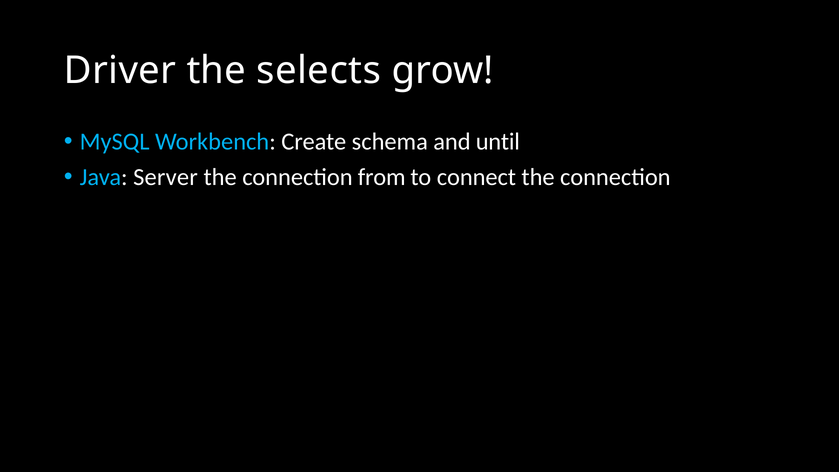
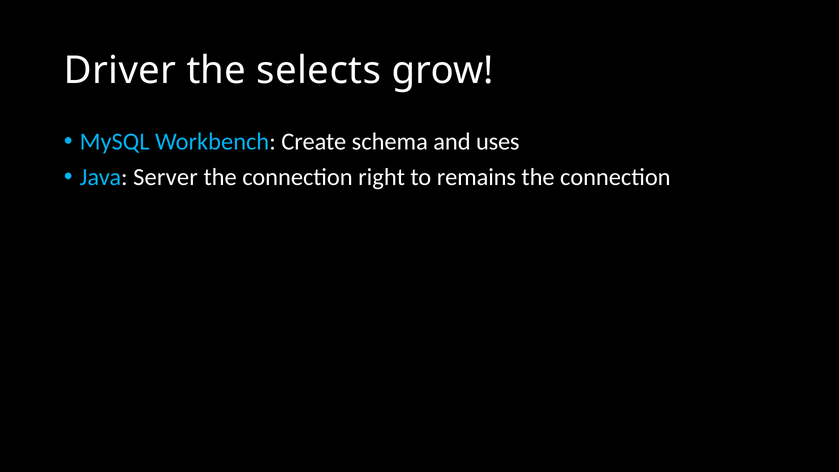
until: until -> uses (498, 142)
from: from -> right (382, 177)
connect: connect -> remains (476, 177)
